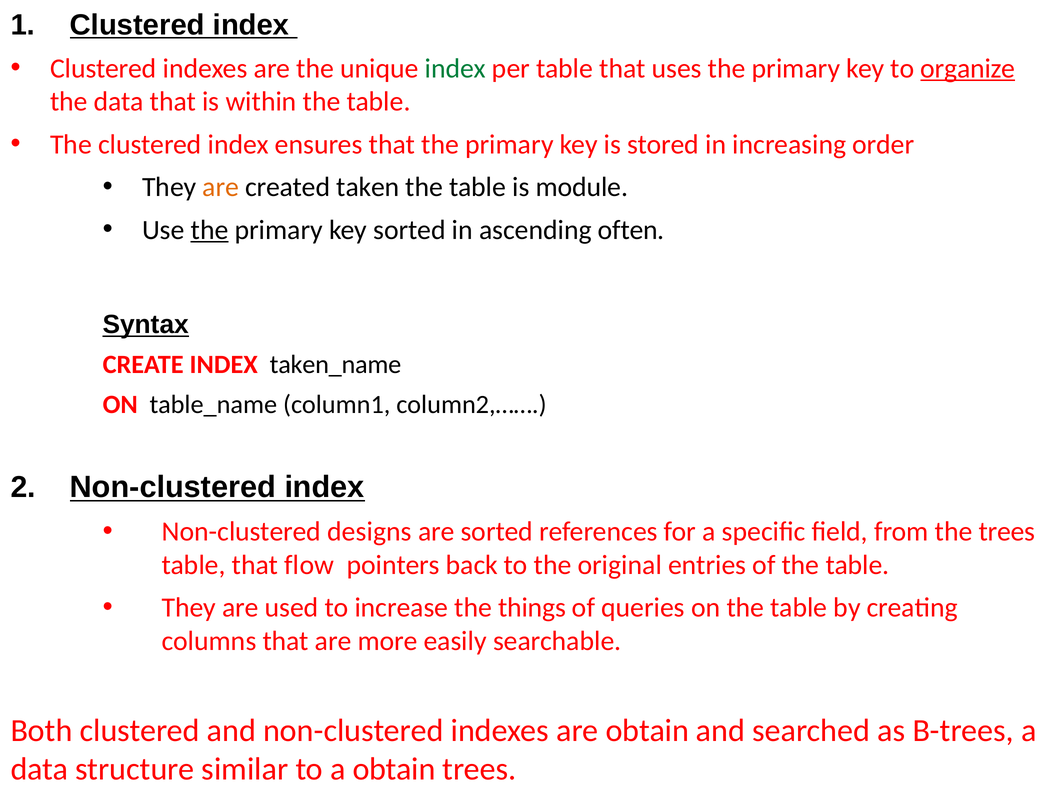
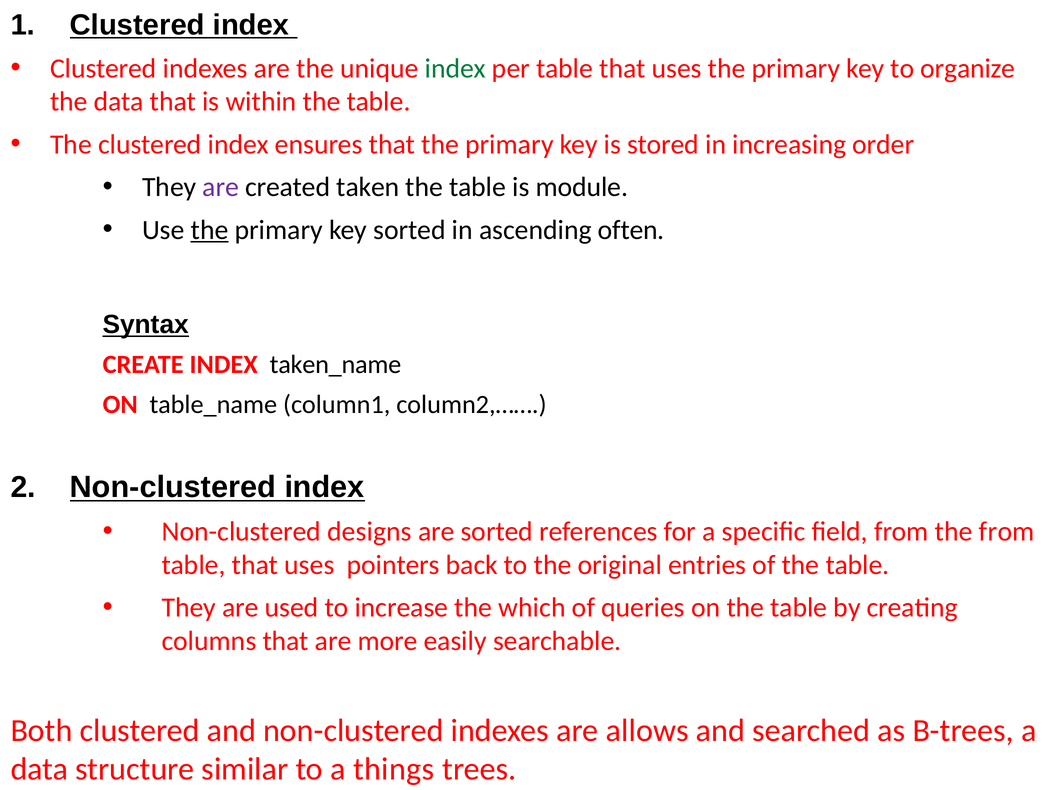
organize underline: present -> none (968, 68)
are colour: orange -> purple (221, 187)
the trees: trees -> from (1007, 531)
flow: flow -> uses (309, 565)
things: things -> which (532, 607)
are obtain: obtain -> allows (647, 730)
a obtain: obtain -> things (394, 769)
